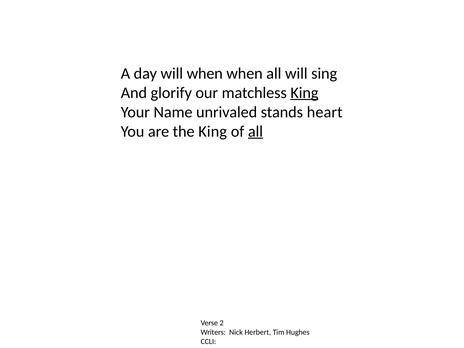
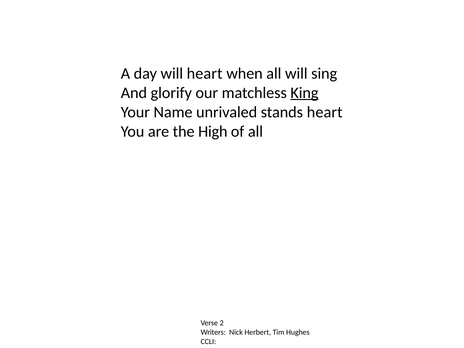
will when: when -> heart (205, 73)
the King: King -> High (213, 131)
all underline: present -> none (255, 131)
